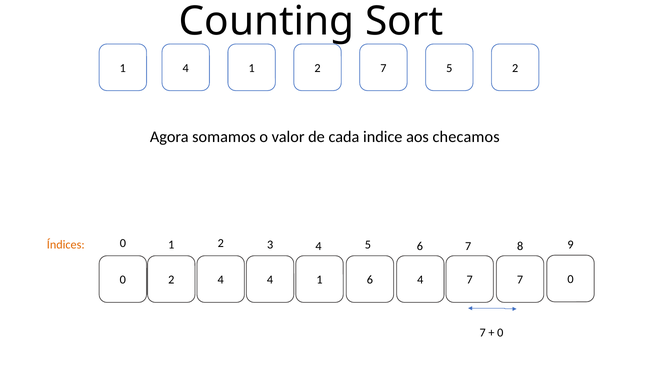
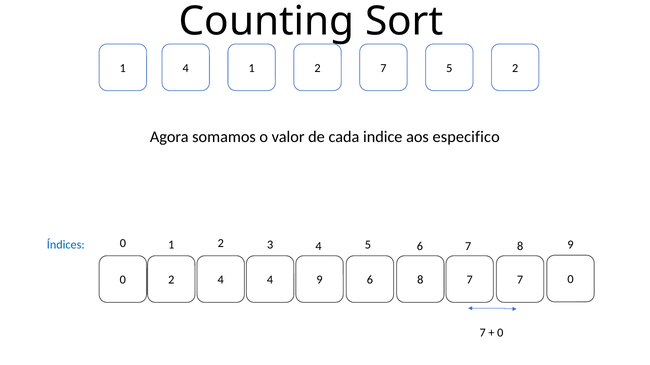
checamos: checamos -> especifico (466, 137)
Índices colour: orange -> blue (66, 245)
4 4 1: 1 -> 9 (319, 280)
6 4: 4 -> 8 (420, 280)
